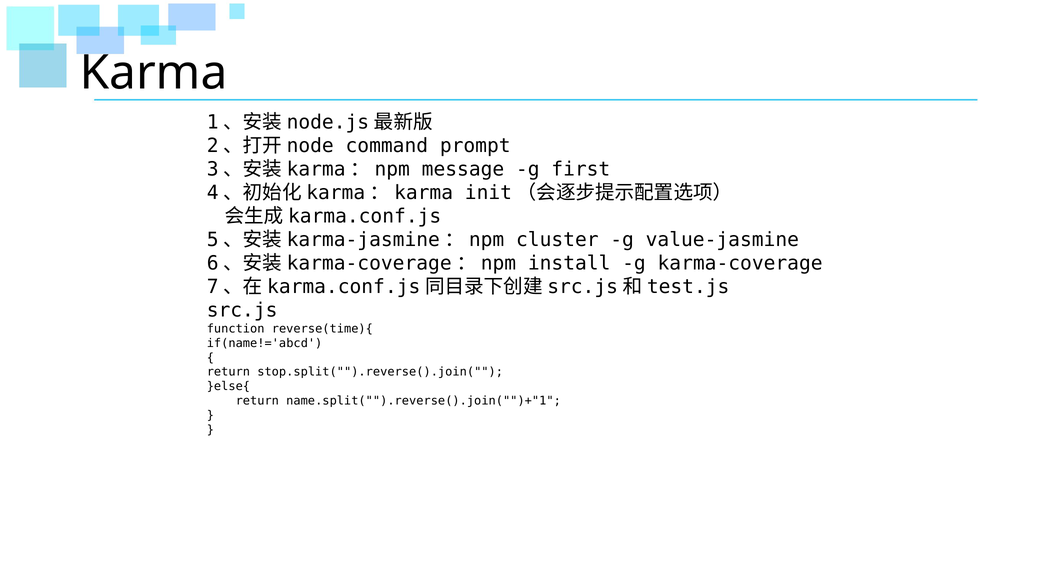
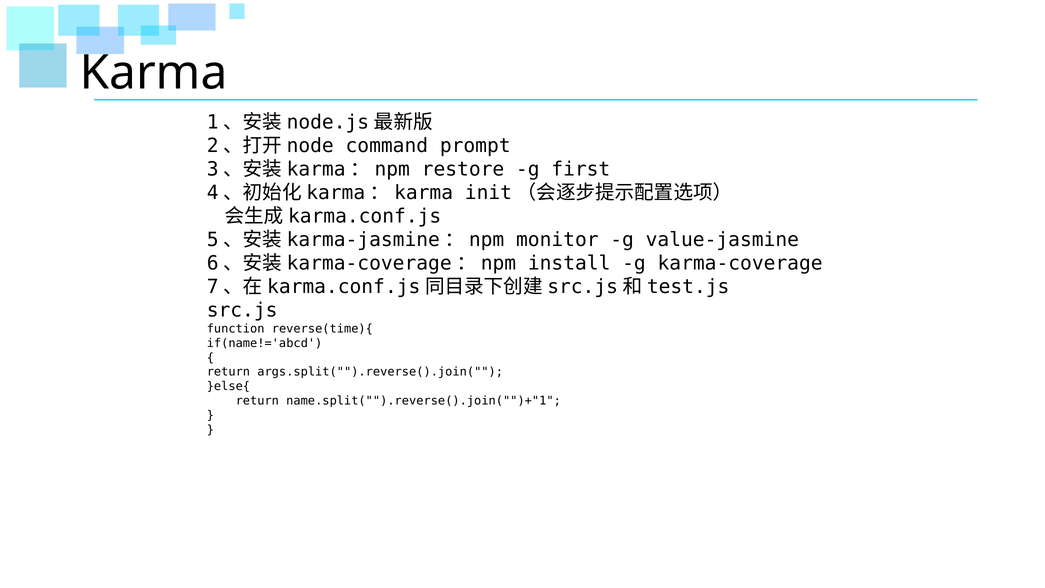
message: message -> restore (463, 169)
cluster: cluster -> monitor (557, 240)
stop.split("").reverse().join(: stop.split("").reverse().join( -> args.split("").reverse().join( (380, 372)
